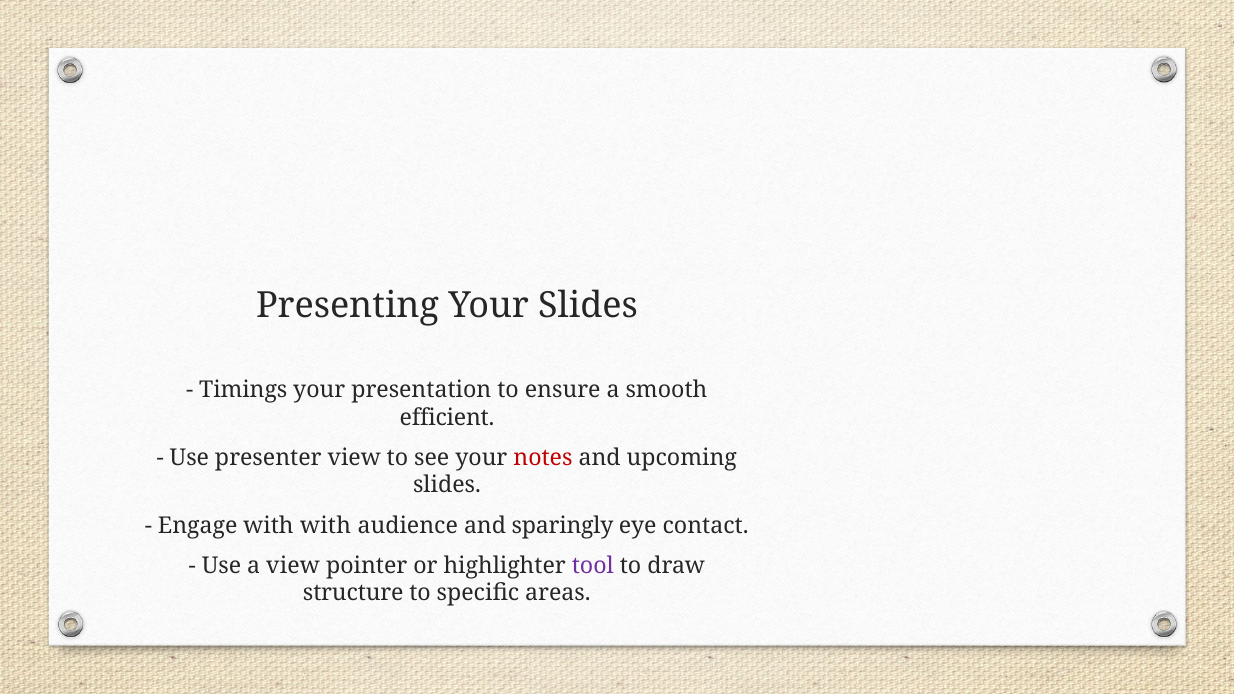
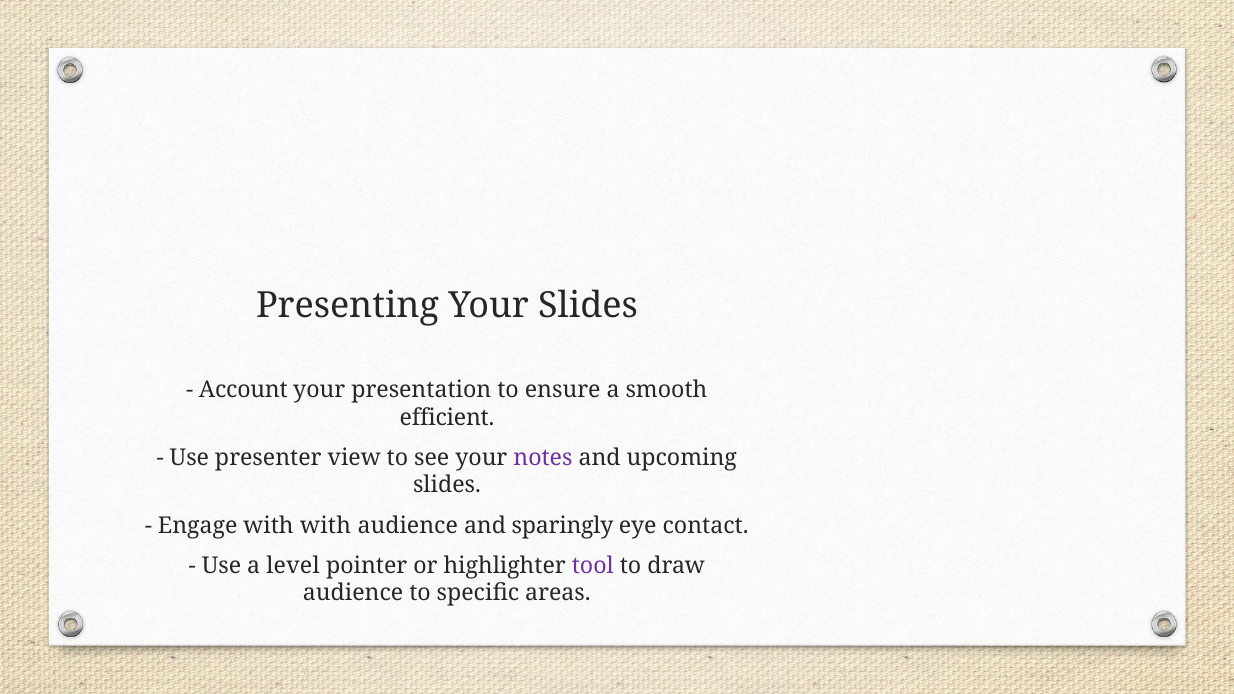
Timings: Timings -> Account (243, 390)
notes colour: red -> purple (543, 458)
a view: view -> level (293, 566)
structure: structure -> audience (353, 593)
